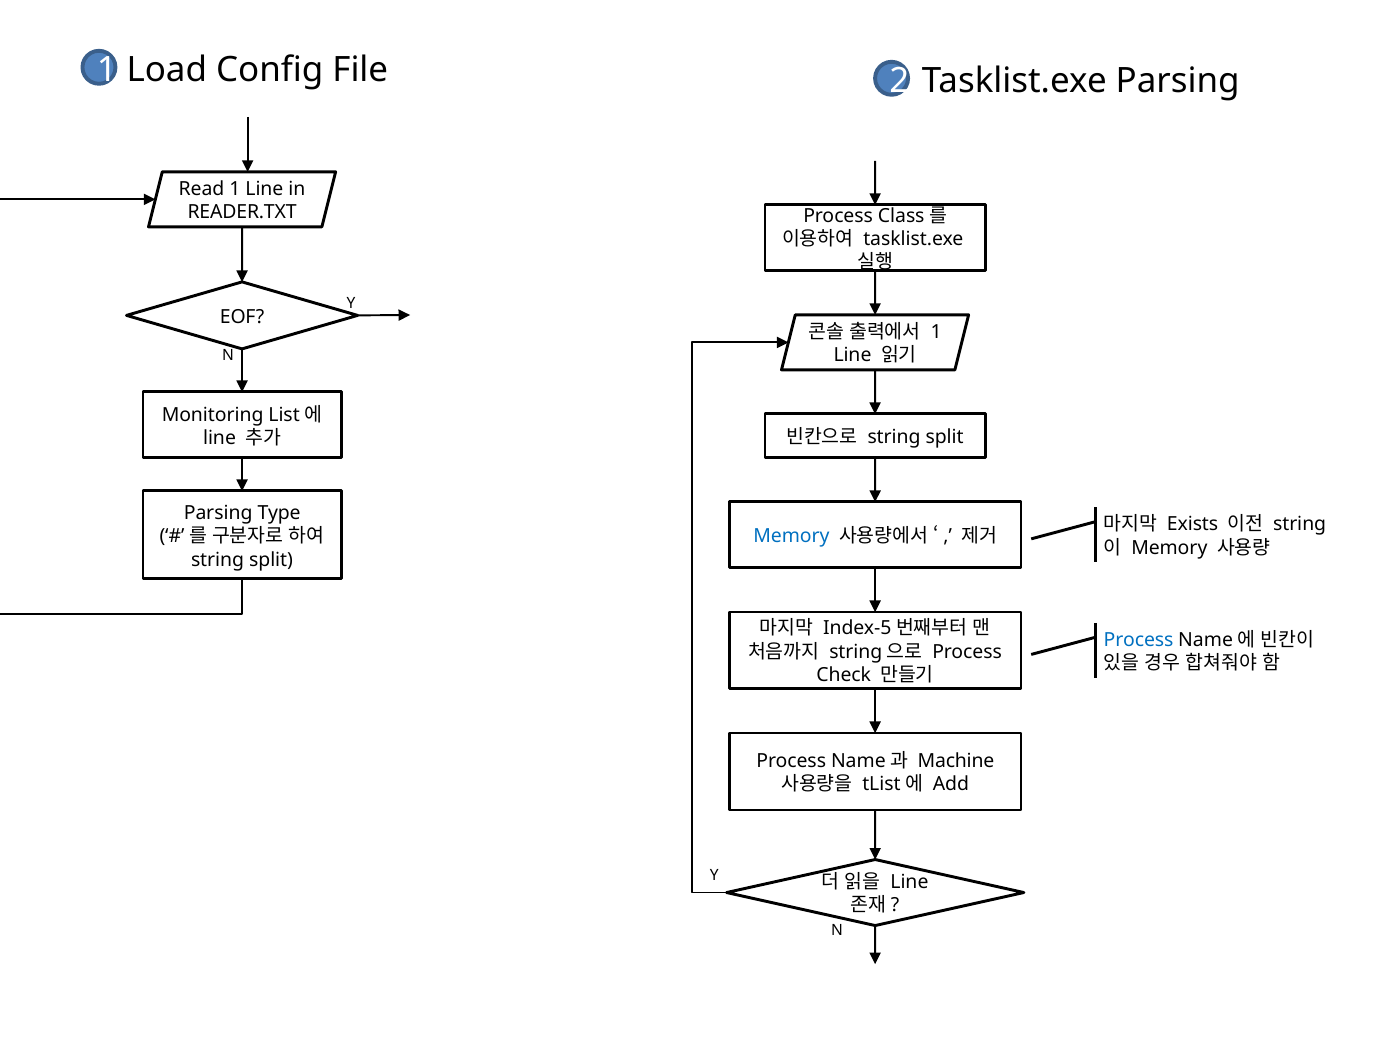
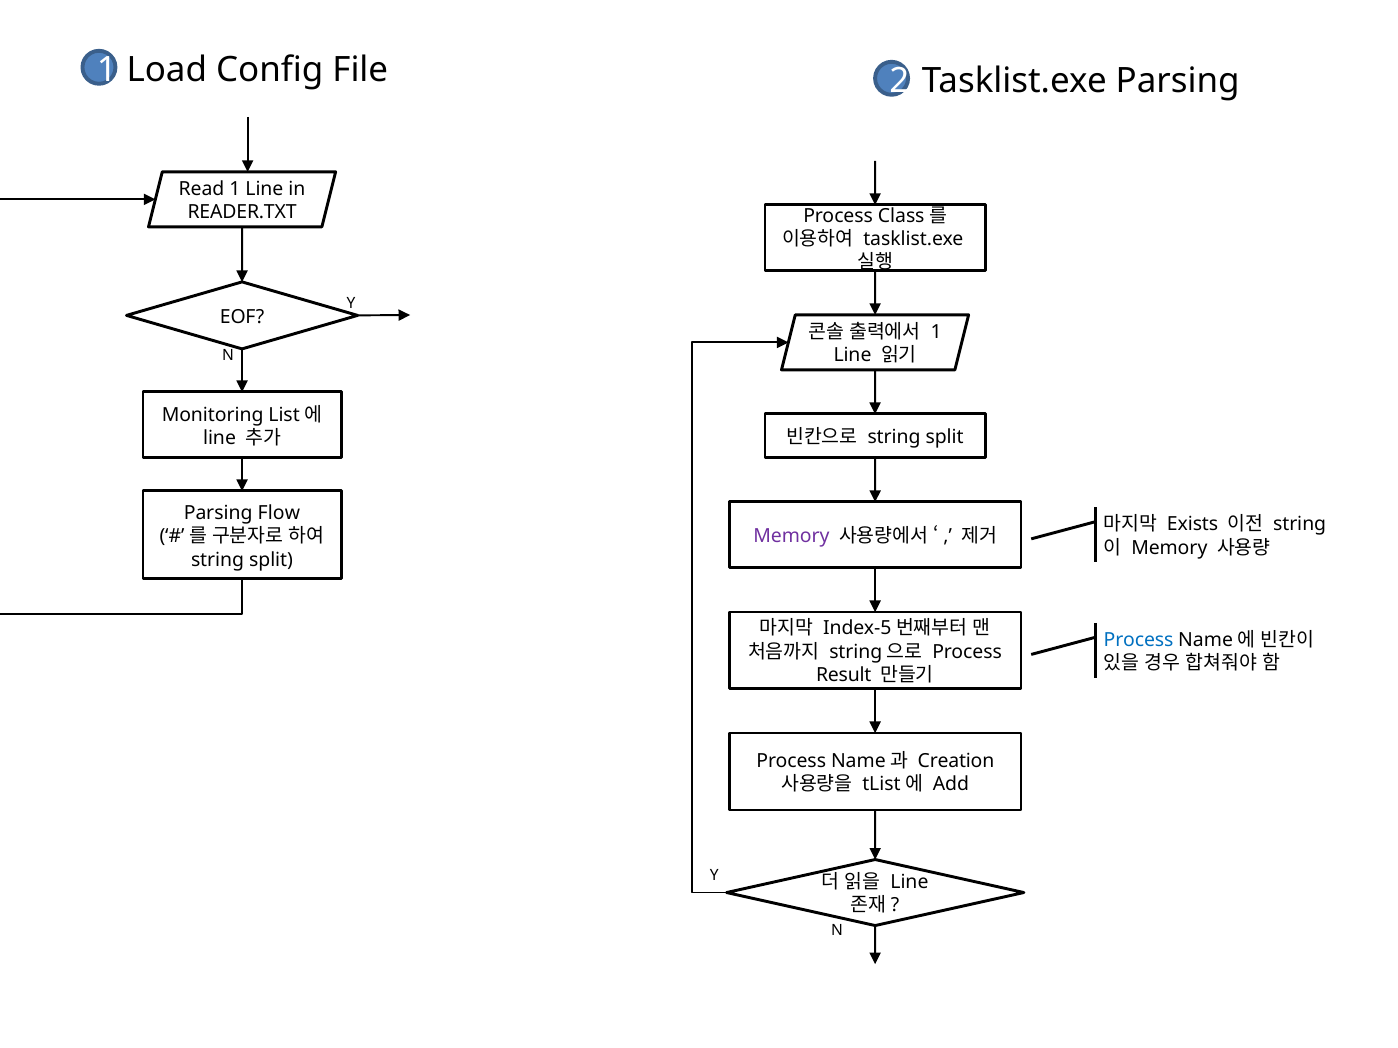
Type: Type -> Flow (279, 513)
Memory colour: blue -> purple (791, 537)
Check: Check -> Result (844, 675)
Machine: Machine -> Creation (956, 762)
